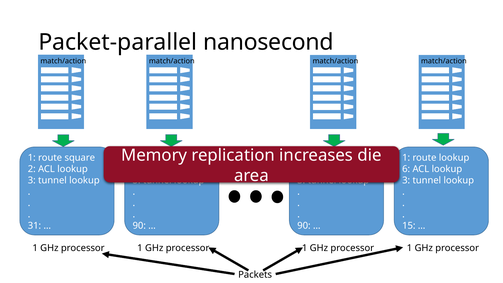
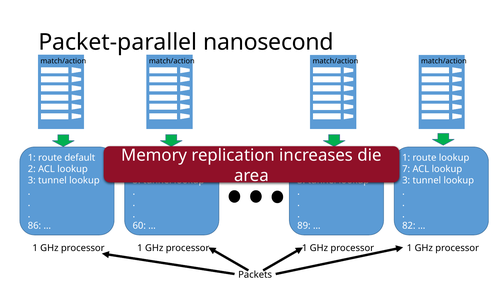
square: square -> default (80, 158)
6: 6 -> 7 (406, 169)
31: 31 -> 86 (34, 226)
90: 90 -> 60 (139, 226)
90: 90 -> 89 (304, 226)
15: 15 -> 82 (409, 226)
